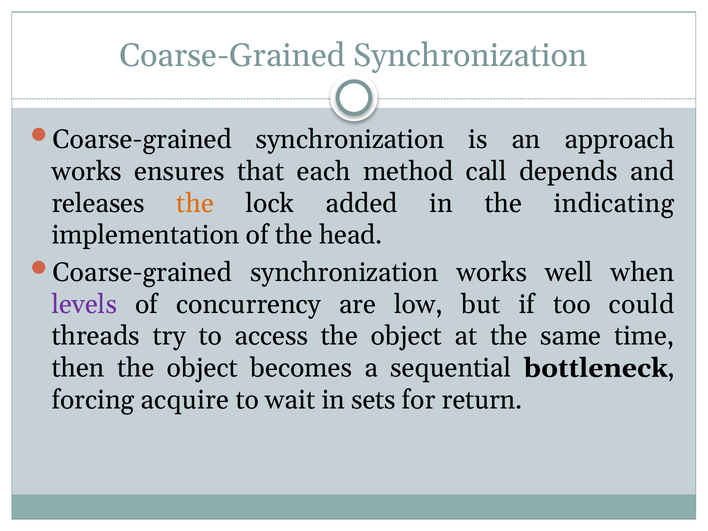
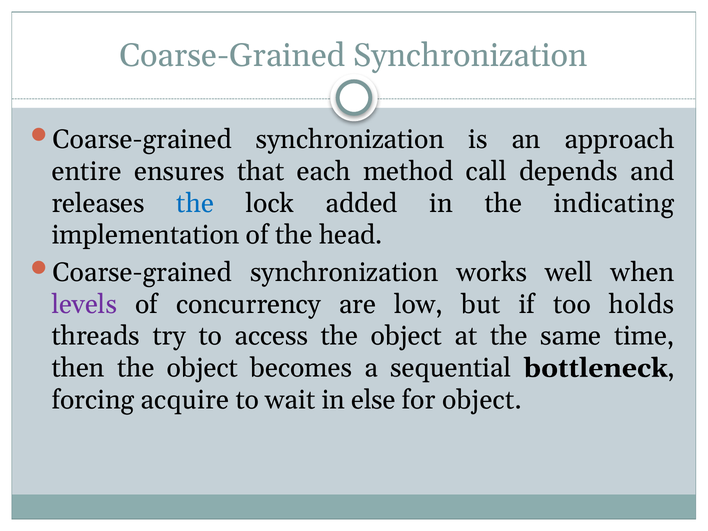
works: works -> entire (87, 171)
the colour: orange -> blue (195, 203)
could: could -> holds (642, 304)
sets: sets -> else (373, 400)
for return: return -> object (482, 400)
